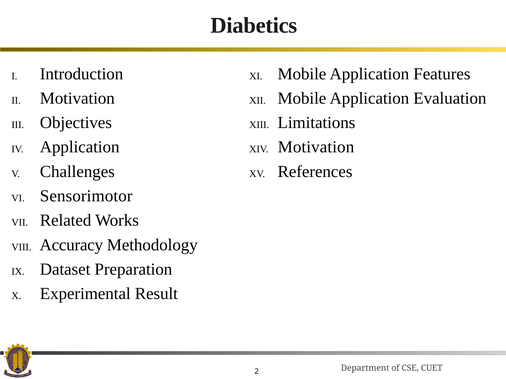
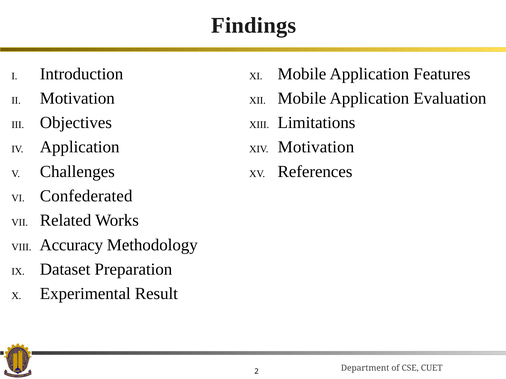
Diabetics: Diabetics -> Findings (254, 25)
Sensorimotor: Sensorimotor -> Confederated (86, 196)
